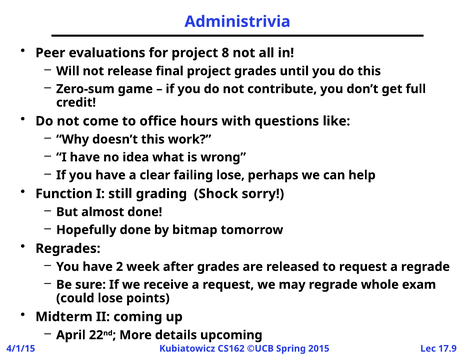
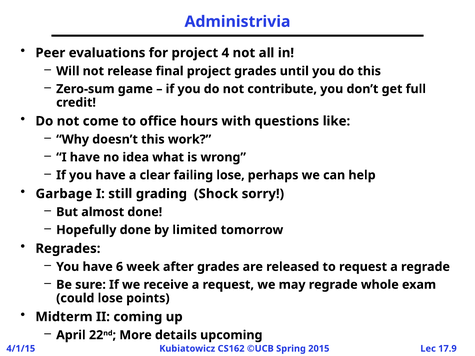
8: 8 -> 4 (225, 53)
Function: Function -> Garbage (64, 194)
bitmap: bitmap -> limited (195, 230)
2: 2 -> 6 (120, 267)
